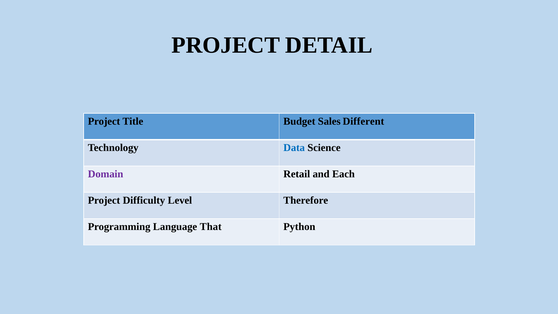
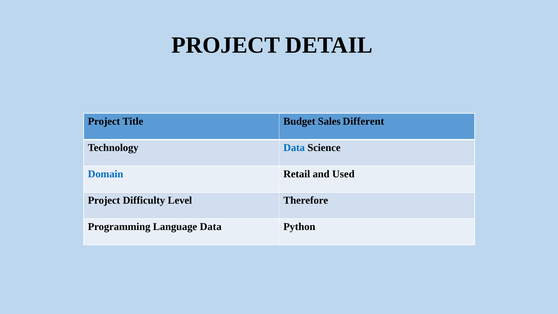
Domain colour: purple -> blue (106, 174)
Each: Each -> Used (343, 174)
Language That: That -> Data (211, 227)
